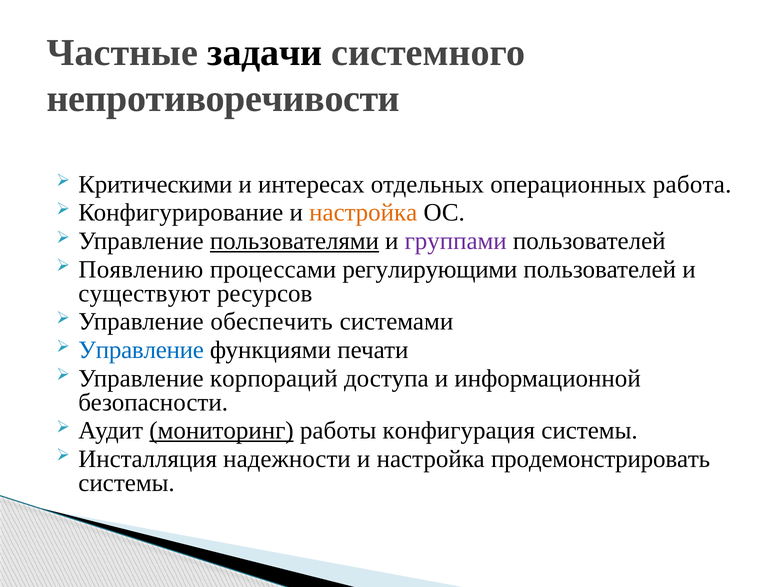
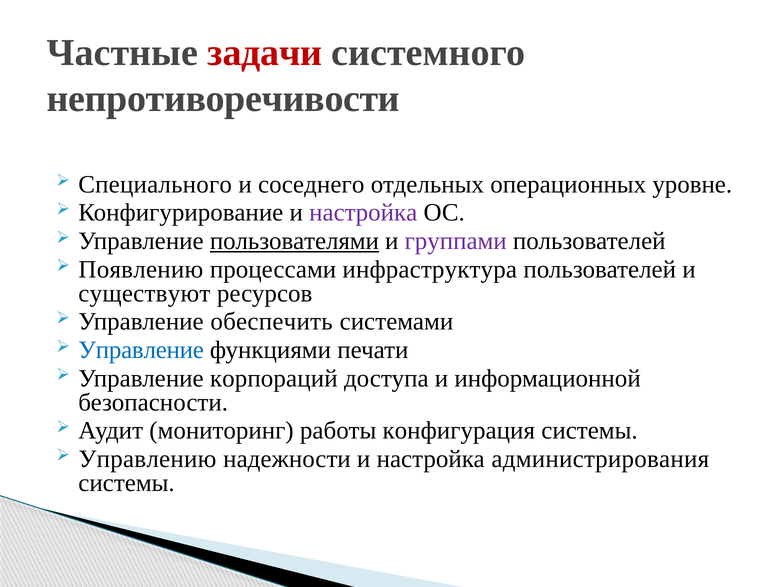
задачи colour: black -> red (265, 53)
Критическими: Критическими -> Специального (155, 185)
интересах: интересах -> соседнего (311, 185)
работа: работа -> уровне (692, 185)
настройка colour: orange -> purple (363, 213)
регулирующими: регулирующими -> инфраструктура (430, 269)
мониторинг underline: present -> none (222, 431)
Инсталляция: Инсталляция -> Управлению (148, 459)
продемонстрировать: продемонстрировать -> администрирования (600, 459)
